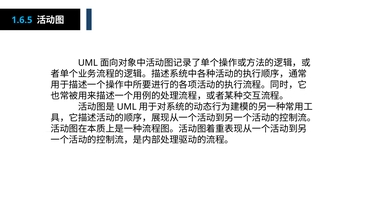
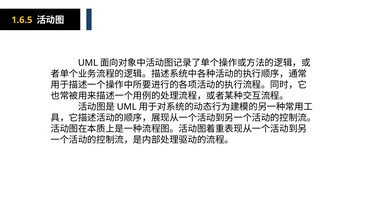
1.6.5 colour: light blue -> yellow (22, 20)
